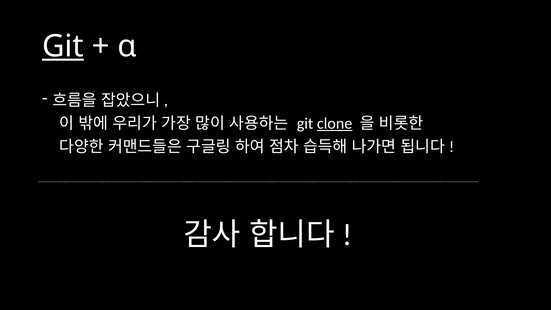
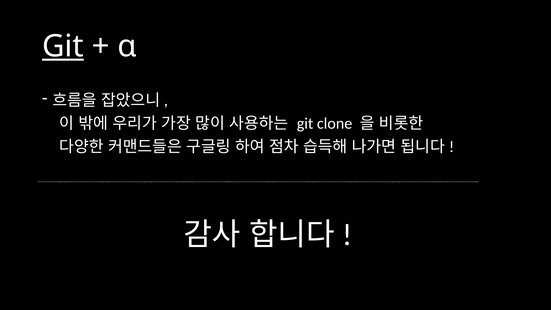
clone underline: present -> none (335, 124)
